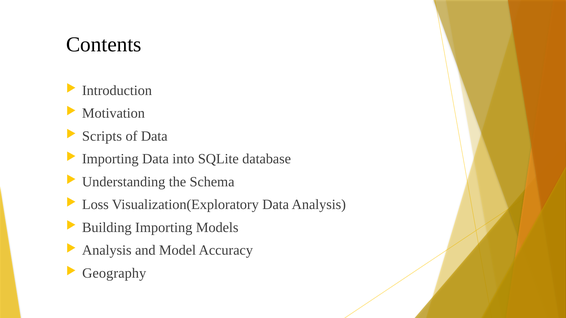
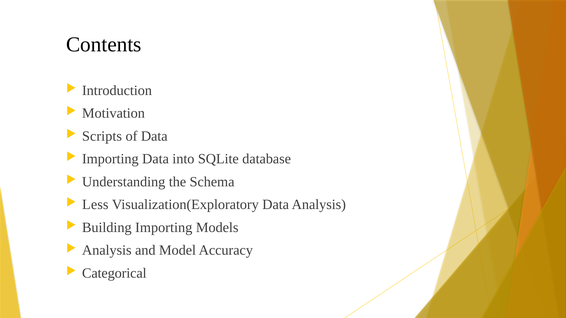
Loss: Loss -> Less (95, 205)
Geography: Geography -> Categorical (114, 273)
